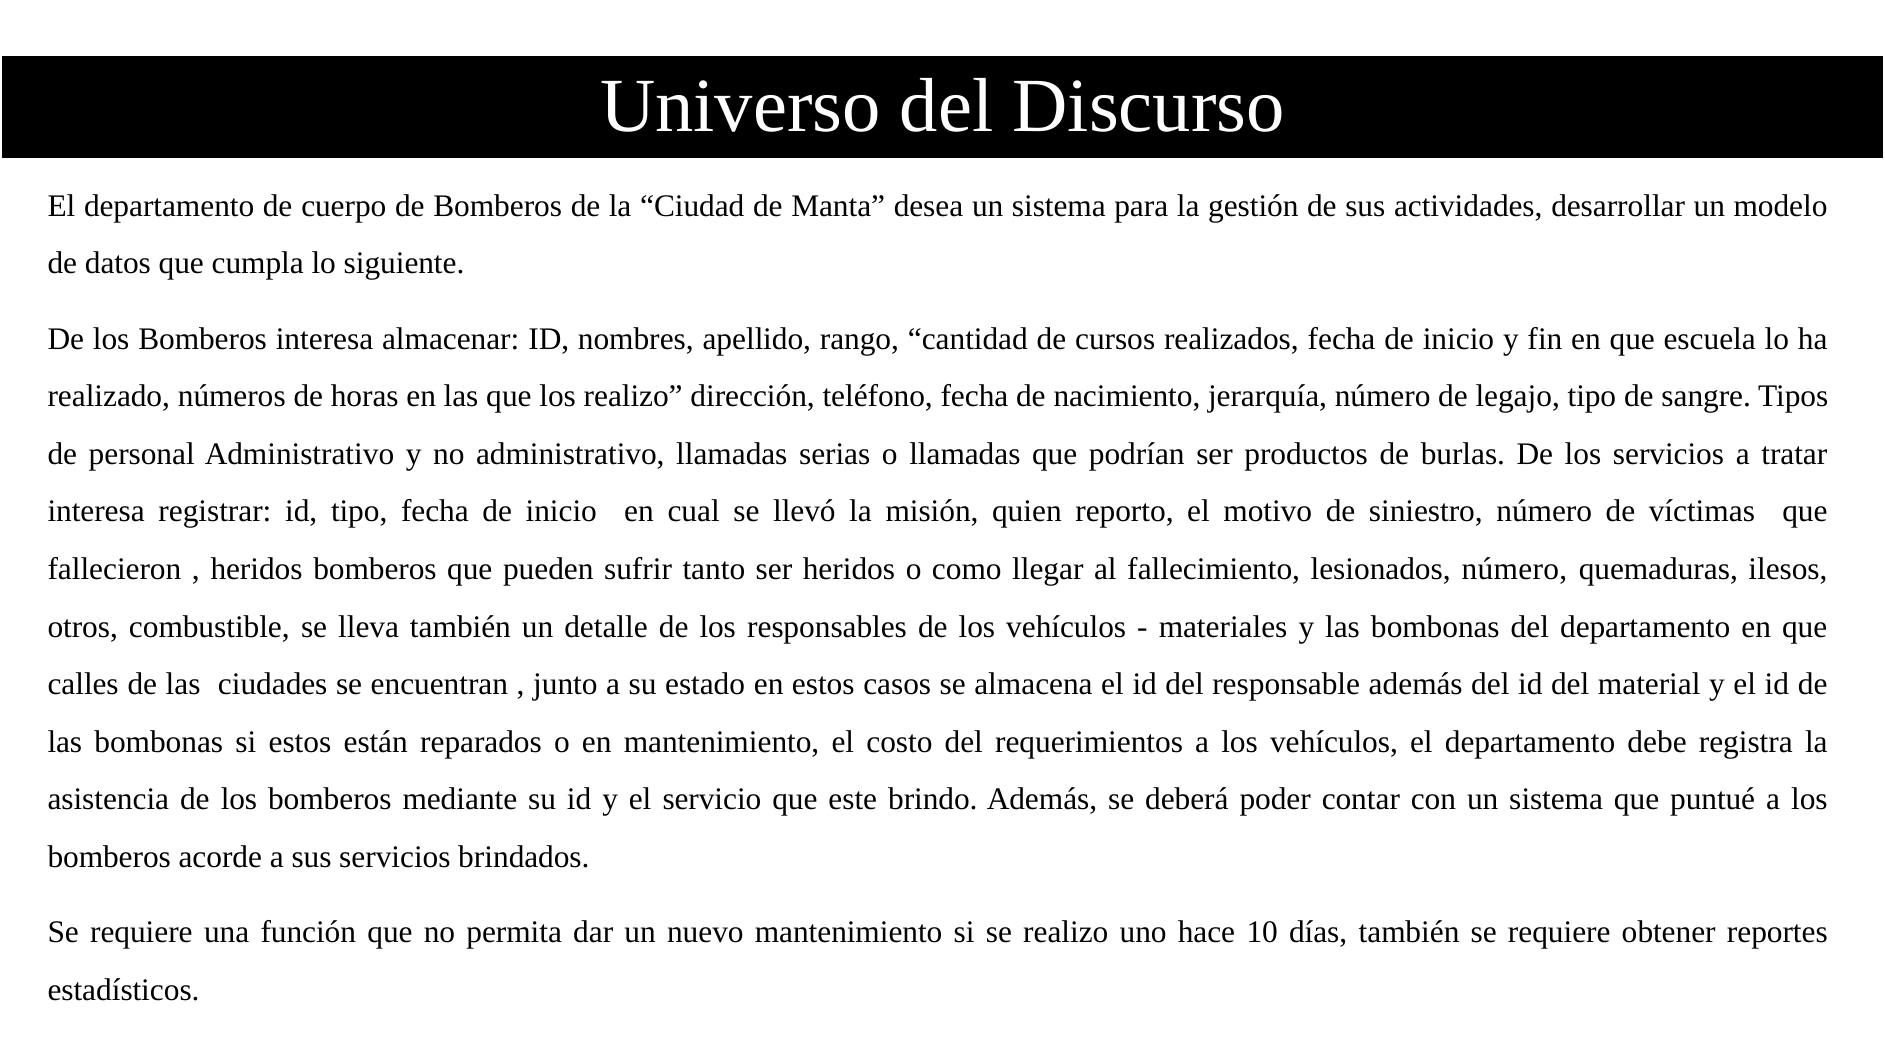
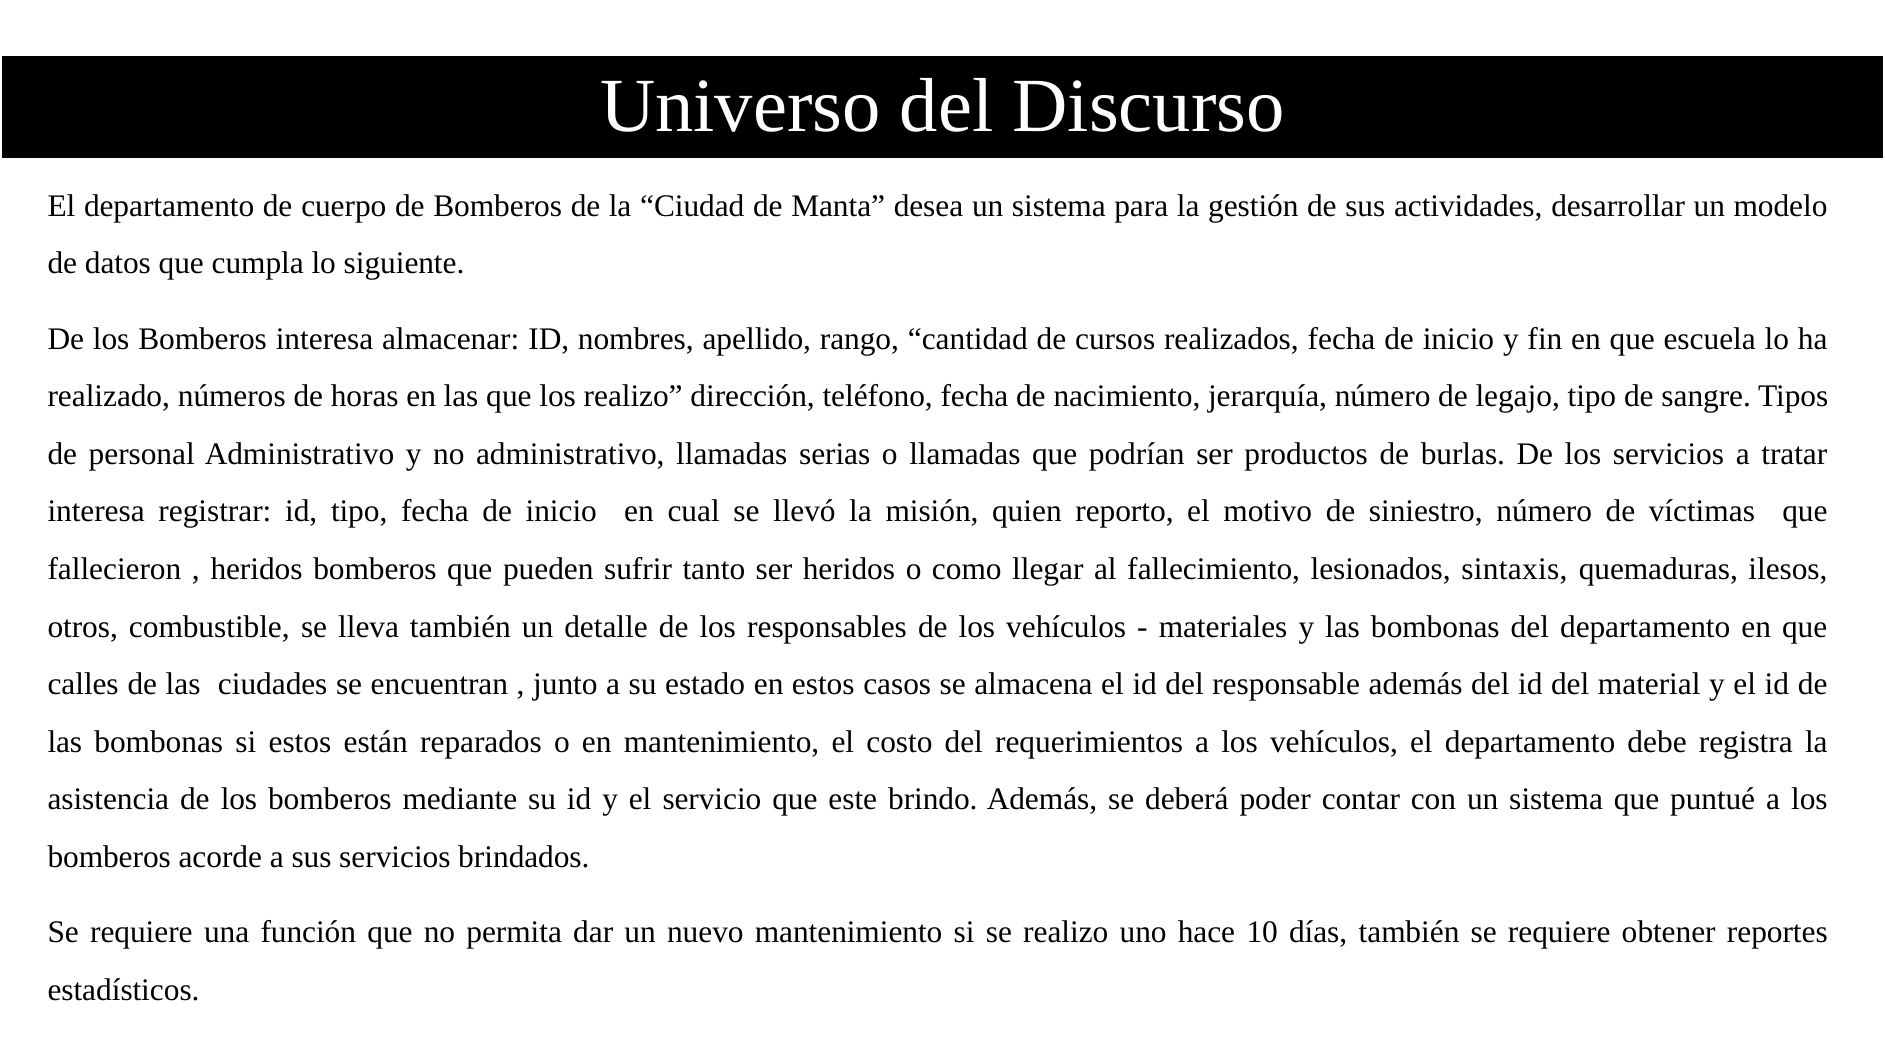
lesionados número: número -> sintaxis (1514, 569)
